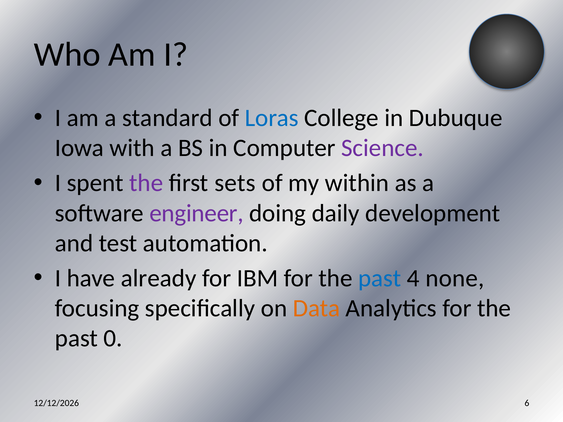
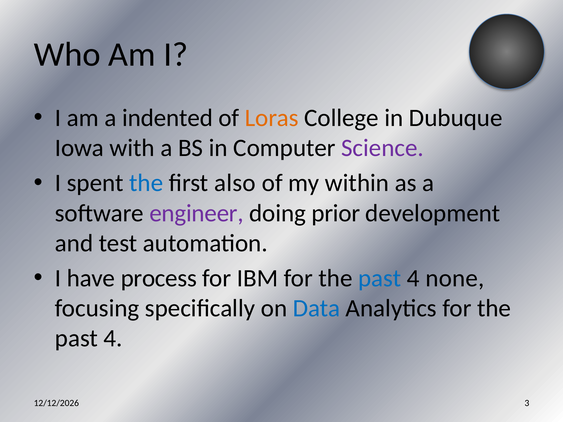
standard: standard -> indented (167, 118)
Loras colour: blue -> orange (272, 118)
the colour: purple -> blue (146, 183)
sets: sets -> also (235, 183)
daily: daily -> prior (336, 213)
already: already -> process (159, 278)
Data colour: orange -> blue (316, 308)
0: 0 -> 4 (113, 338)
6: 6 -> 3 (527, 403)
